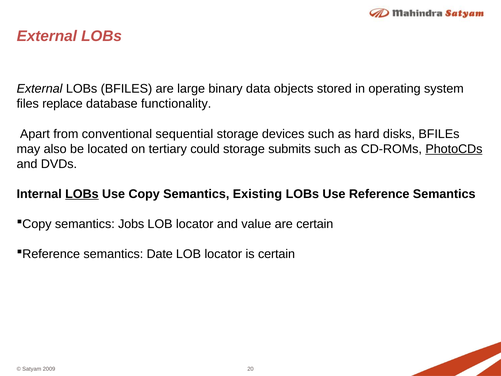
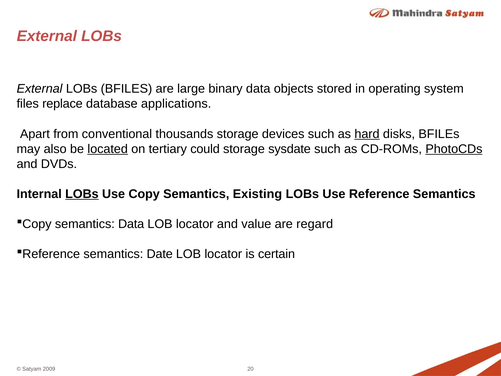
functionality: functionality -> applications (176, 104)
sequential: sequential -> thousands (184, 134)
hard underline: none -> present (367, 134)
located underline: none -> present (108, 149)
submits: submits -> sysdate (290, 149)
semantics Jobs: Jobs -> Data (131, 224)
are certain: certain -> regard (315, 224)
